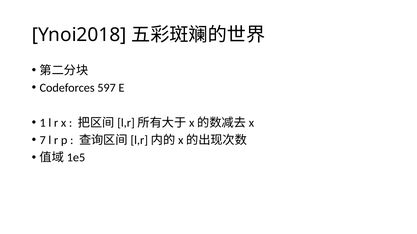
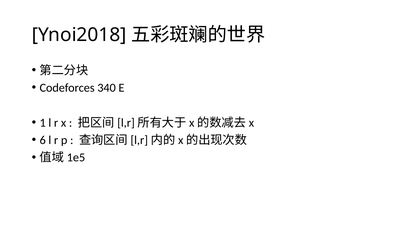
597: 597 -> 340 (107, 88)
7: 7 -> 6 (43, 140)
